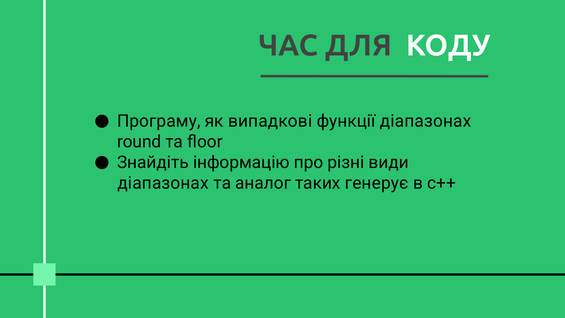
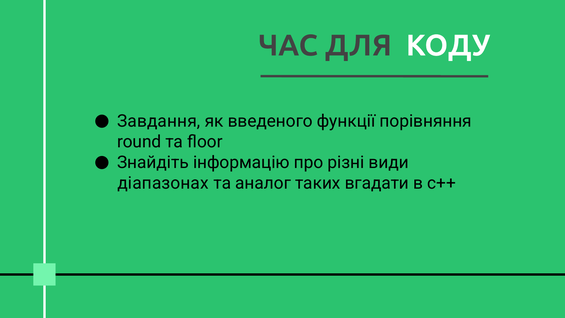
Програму: Програму -> Завдання (159, 121)
випадкові: випадкові -> введеного (270, 121)
функції діапазонах: діапазонах -> порівняння (426, 121)
генерує: генерує -> вгадати (377, 183)
